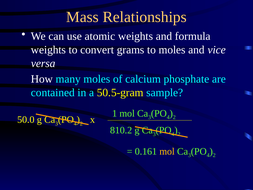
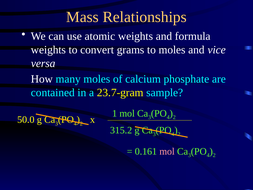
50.5-gram: 50.5-gram -> 23.7-gram (120, 92)
810.2: 810.2 -> 315.2 (121, 130)
mol colour: yellow -> pink (167, 151)
